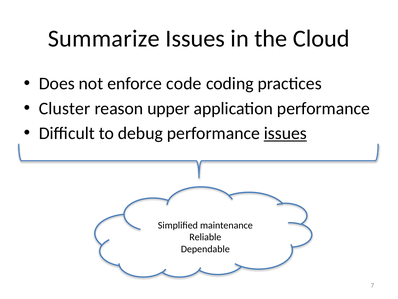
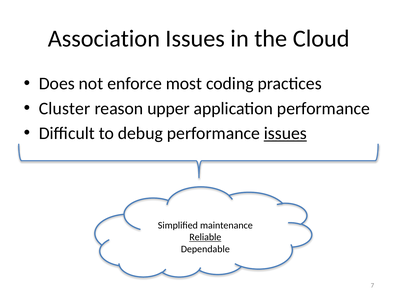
Summarize: Summarize -> Association (104, 39)
code: code -> most (184, 84)
Reliable underline: none -> present (205, 237)
